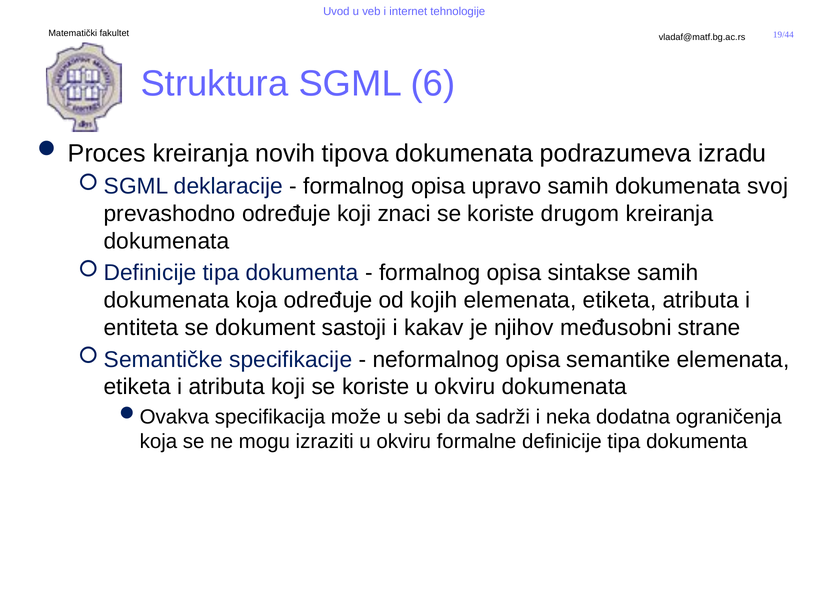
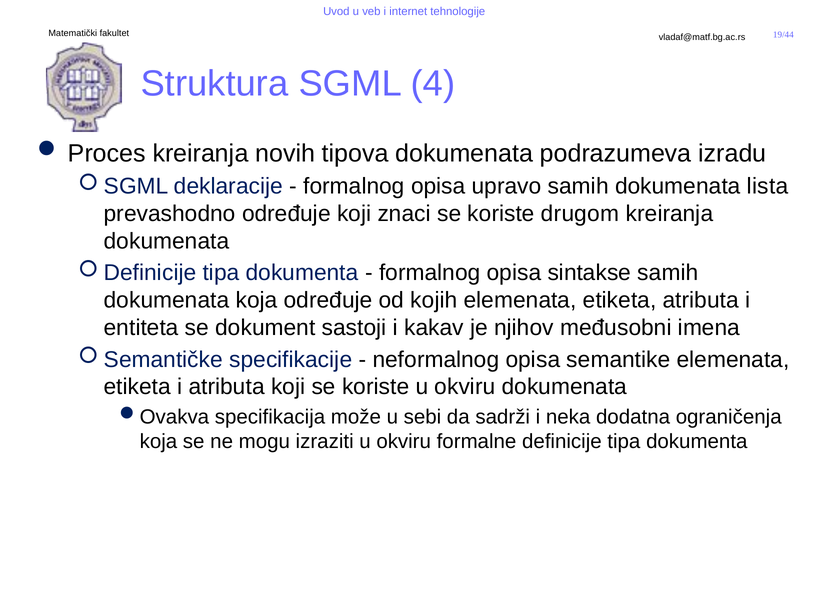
6: 6 -> 4 (433, 84)
svoj: svoj -> lista (768, 186)
strane: strane -> imena (709, 328)
